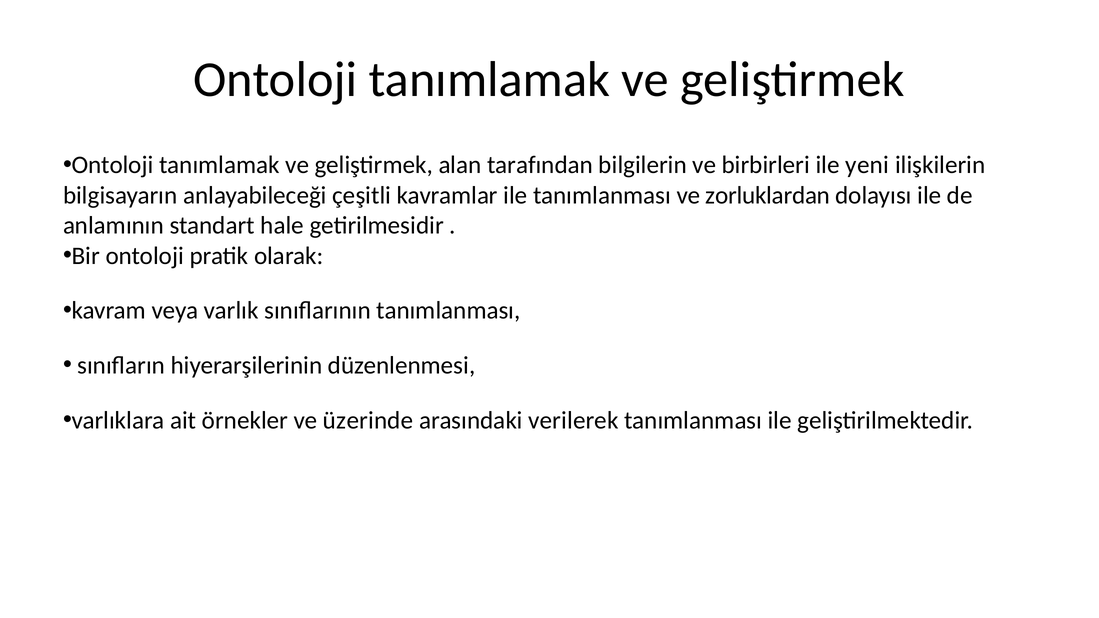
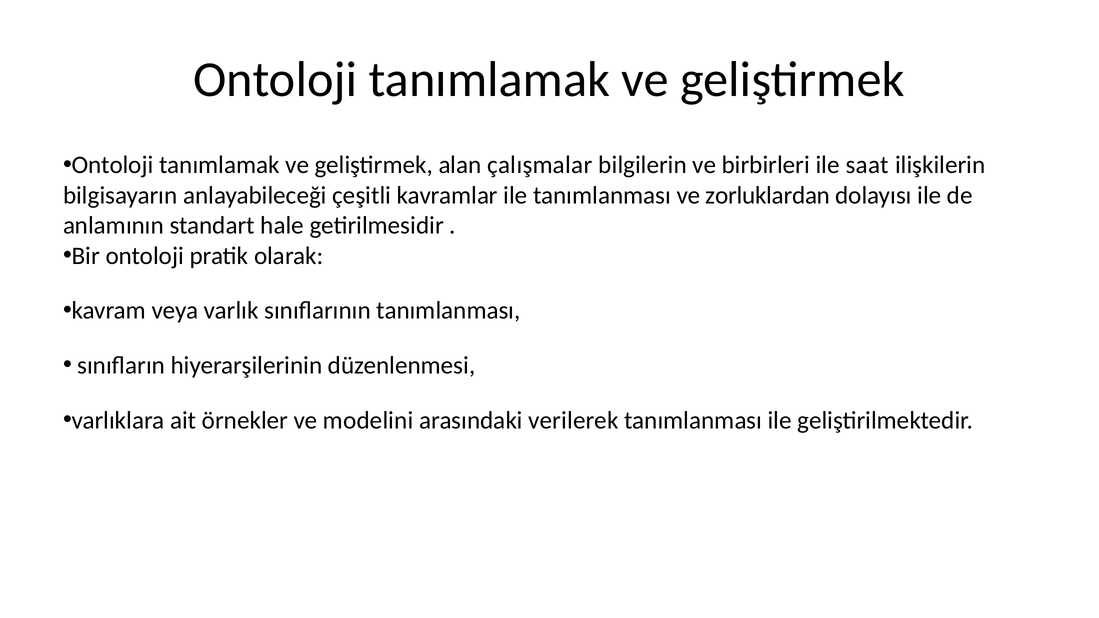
tarafından: tarafından -> çalışmalar (540, 165)
yeni: yeni -> saat (867, 165)
üzerinde: üzerinde -> modelini (368, 421)
